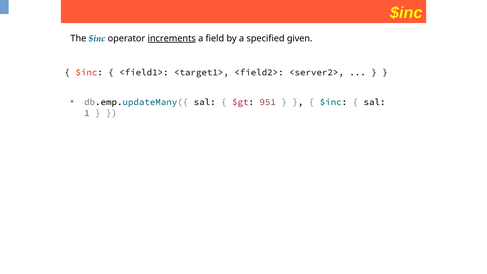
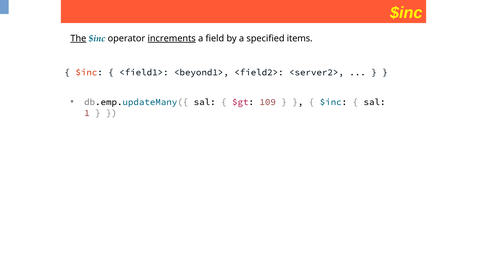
The underline: none -> present (78, 38)
given: given -> items (300, 38)
<target1>: <target1> -> <beyond1> (201, 72)
951: 951 -> 109 (268, 102)
